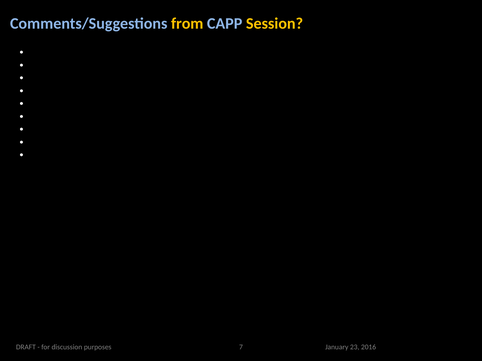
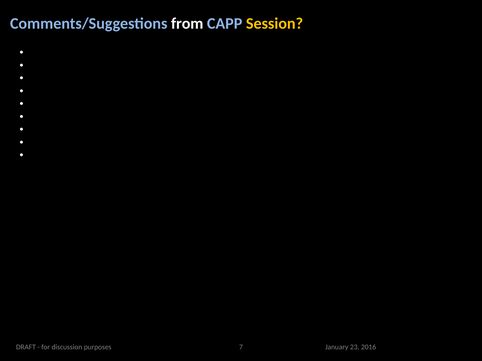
from colour: yellow -> white (187, 24)
